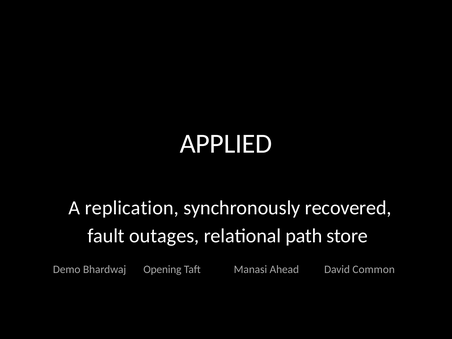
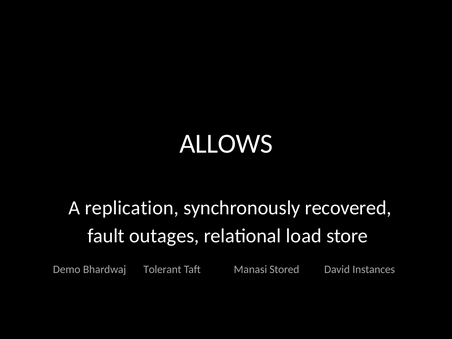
APPLIED: APPLIED -> ALLOWS (226, 144)
path: path -> load (304, 236)
Opening: Opening -> Tolerant (162, 270)
Ahead: Ahead -> Stored (284, 270)
Common: Common -> Instances (374, 270)
